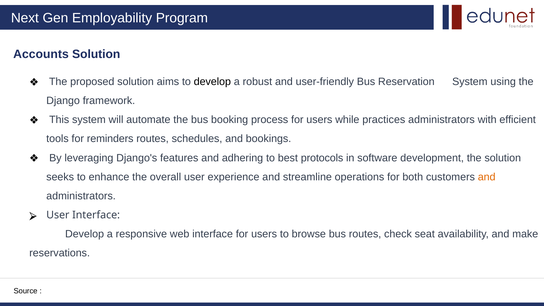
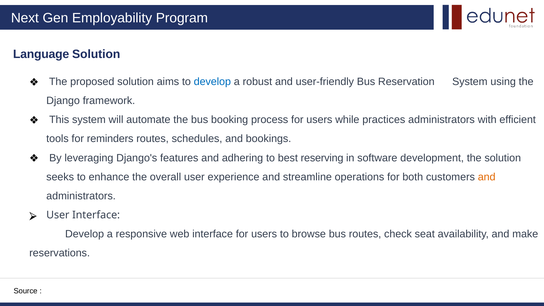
Accounts: Accounts -> Language (41, 54)
develop colour: black -> blue (212, 82)
protocols: protocols -> reserving (322, 158)
